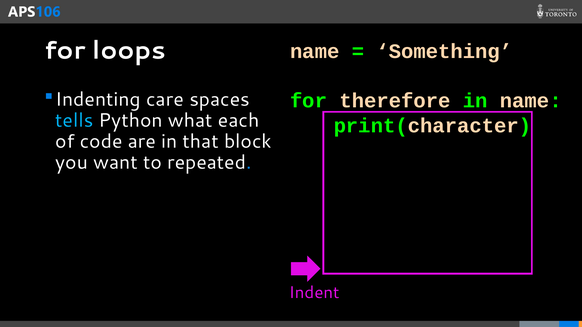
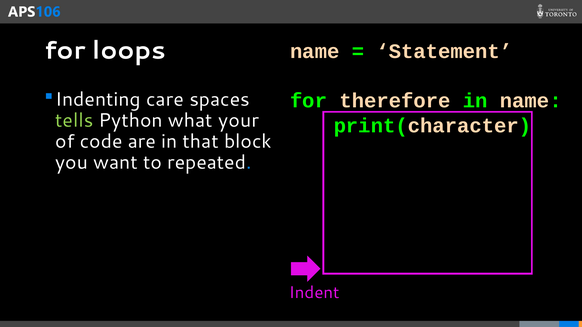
Something: Something -> Statement (444, 52)
tells colour: light blue -> light green (74, 121)
each: each -> your (239, 121)
